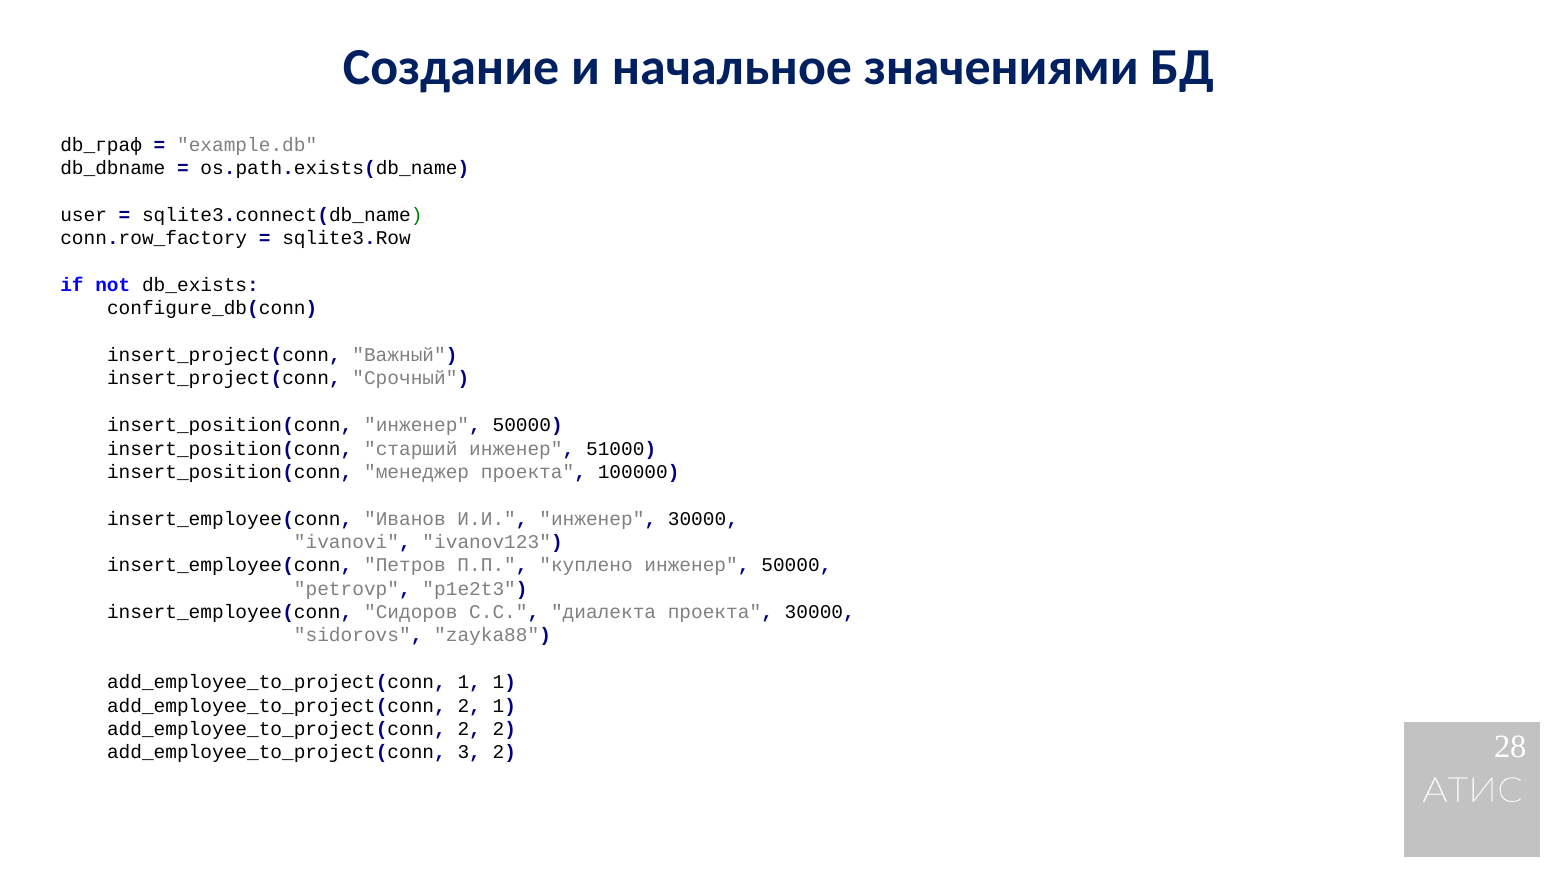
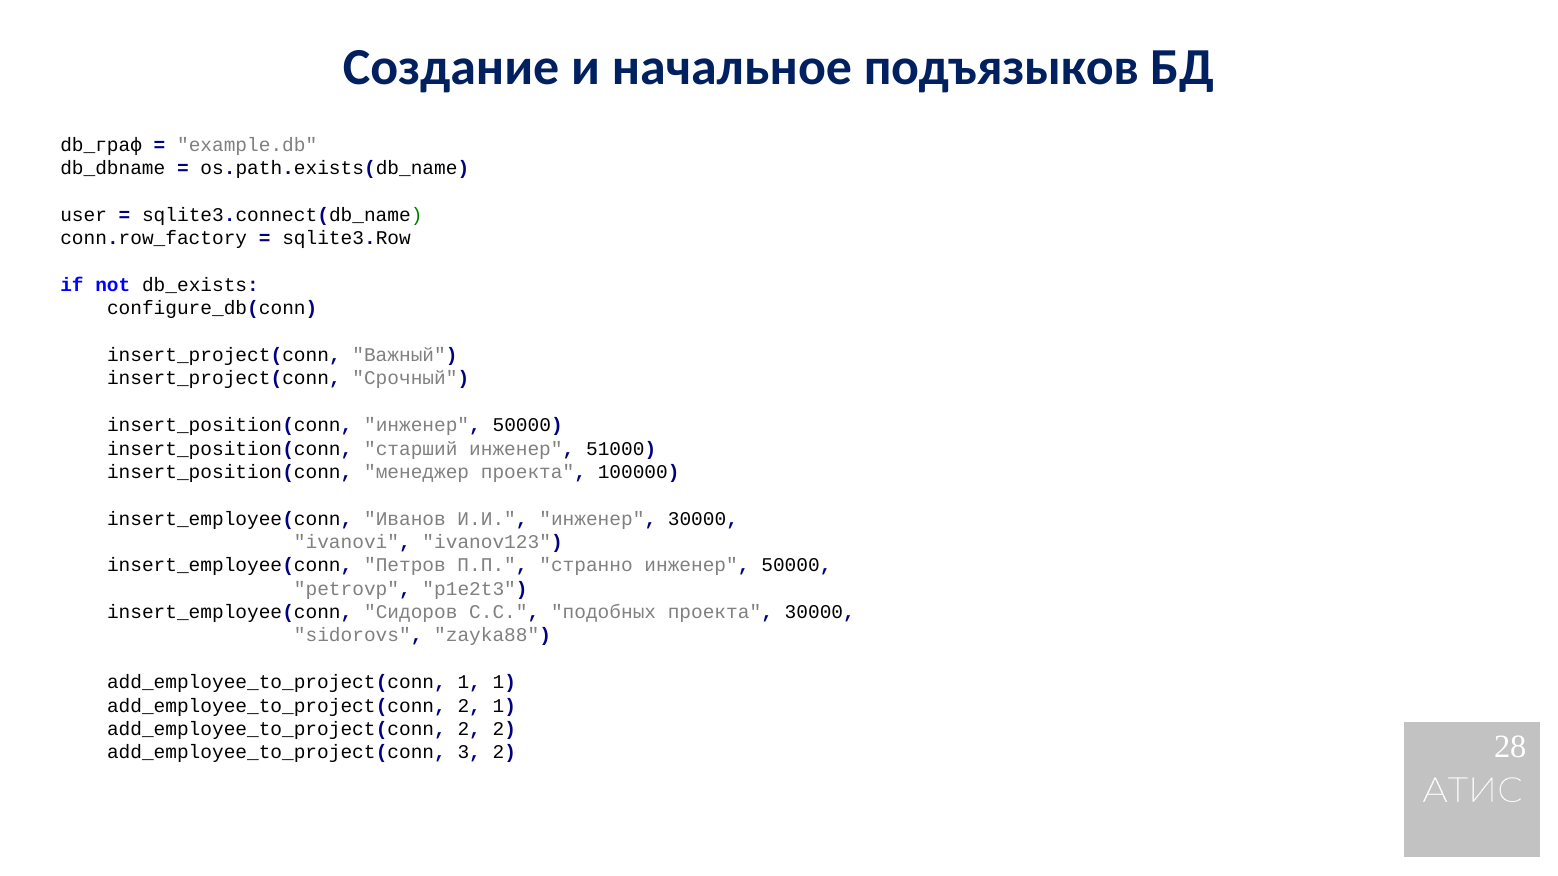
значениями: значениями -> подъязыков (1001, 67)
куплено: куплено -> странно (586, 566)
диалекта: диалекта -> подобных (604, 612)
